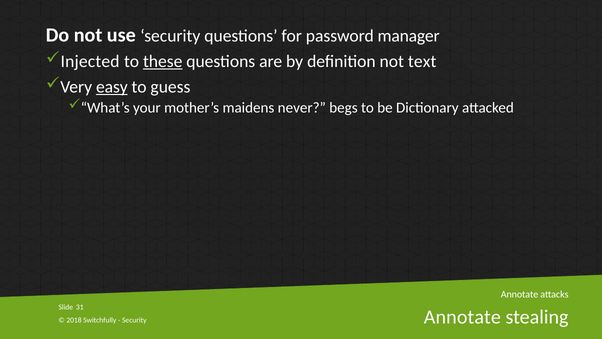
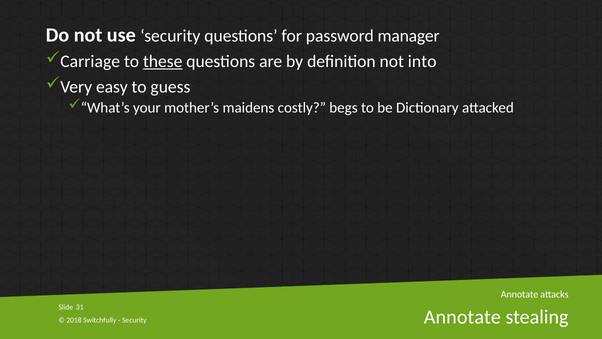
Injected: Injected -> Carriage (90, 61)
text: text -> into (422, 61)
easy underline: present -> none (112, 87)
never: never -> costly (302, 107)
